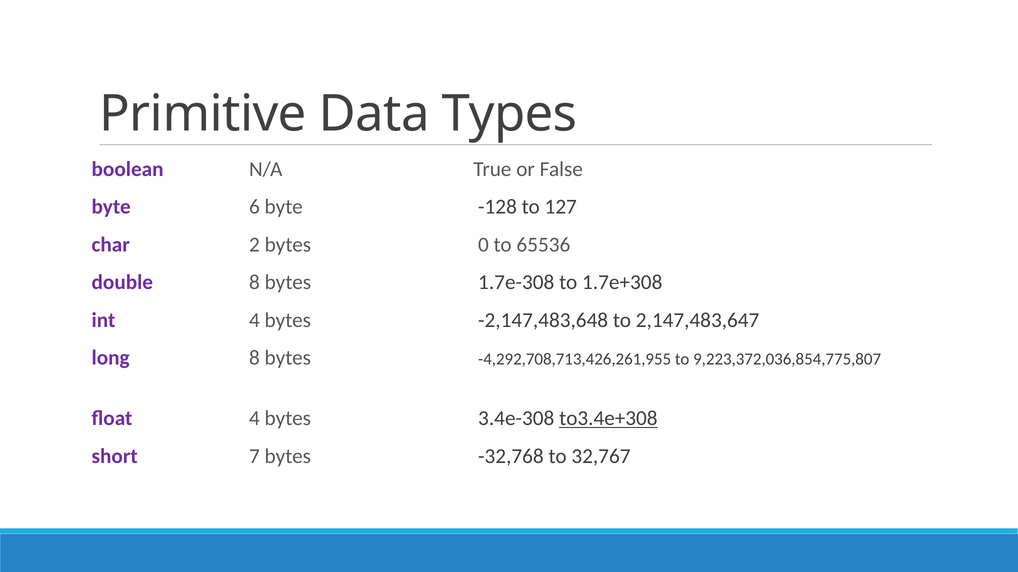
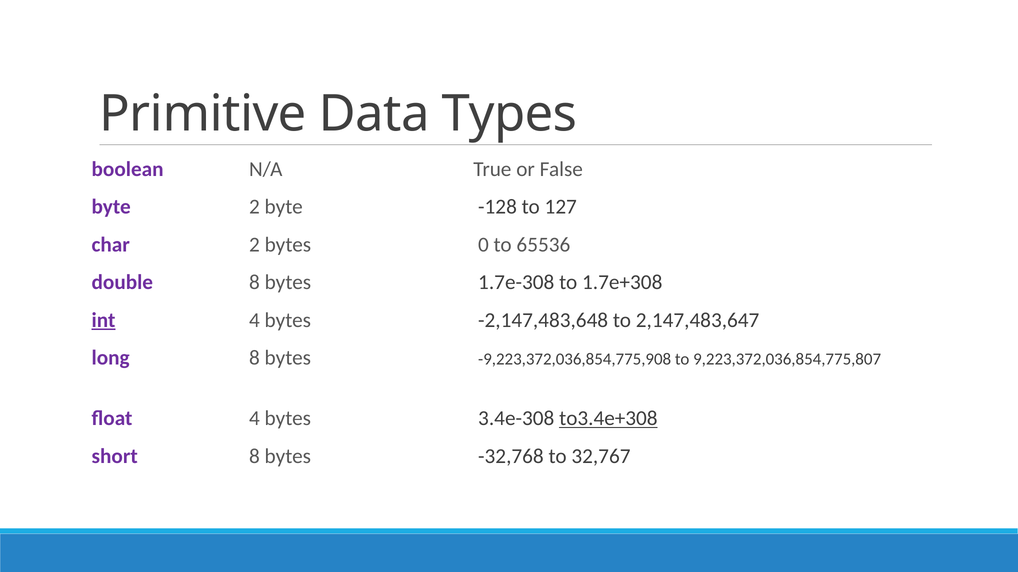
byte 6: 6 -> 2 (254, 207)
int underline: none -> present (104, 320)
-4,292,708,713,426,261,955: -4,292,708,713,426,261,955 -> -9,223,372,036,854,775,908 (575, 360)
short 7: 7 -> 8 (254, 457)
